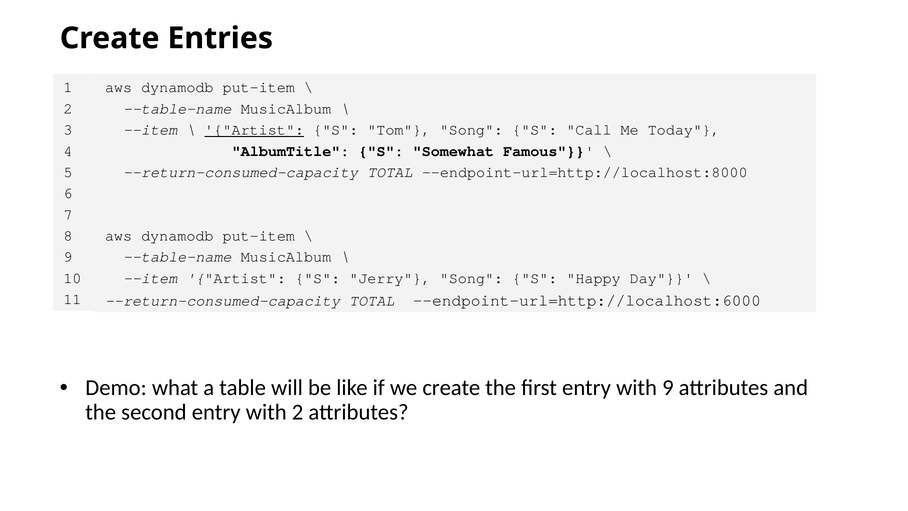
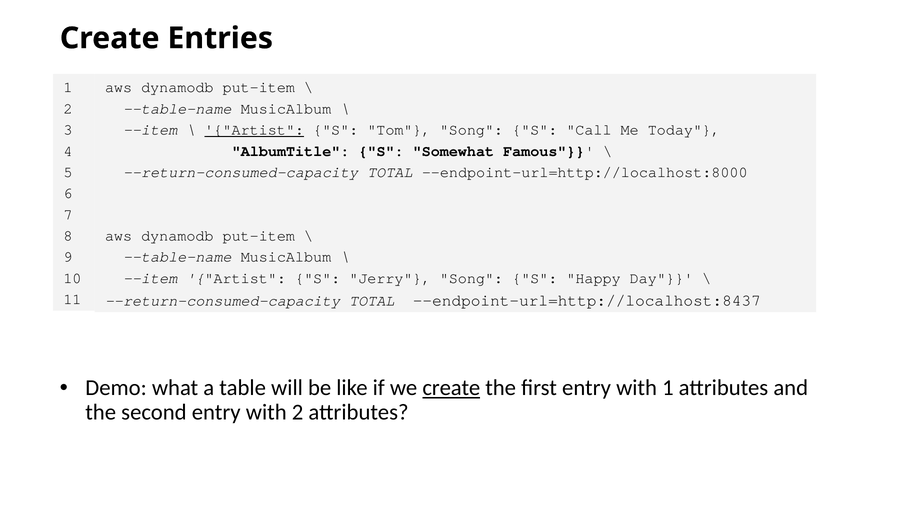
--endpoint-url=http://localhost:6000: --endpoint-url=http://localhost:6000 -> --endpoint-url=http://localhost:8437 (587, 300)
create underline: none -> present (451, 388)
with 9: 9 -> 1 (668, 388)
